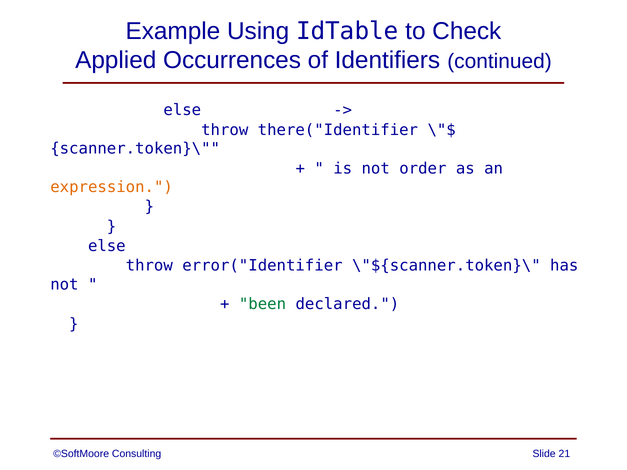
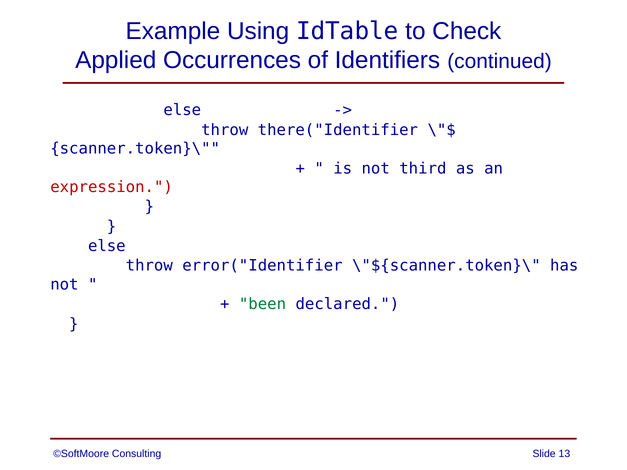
order: order -> third (423, 168)
expression colour: orange -> red (112, 187)
21: 21 -> 13 (564, 454)
